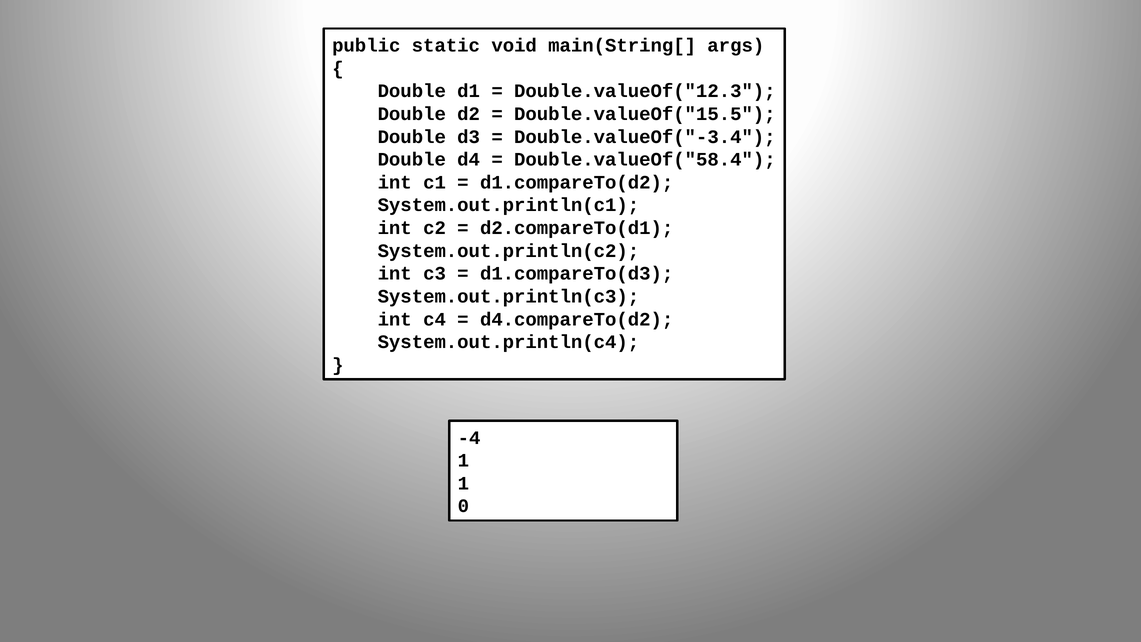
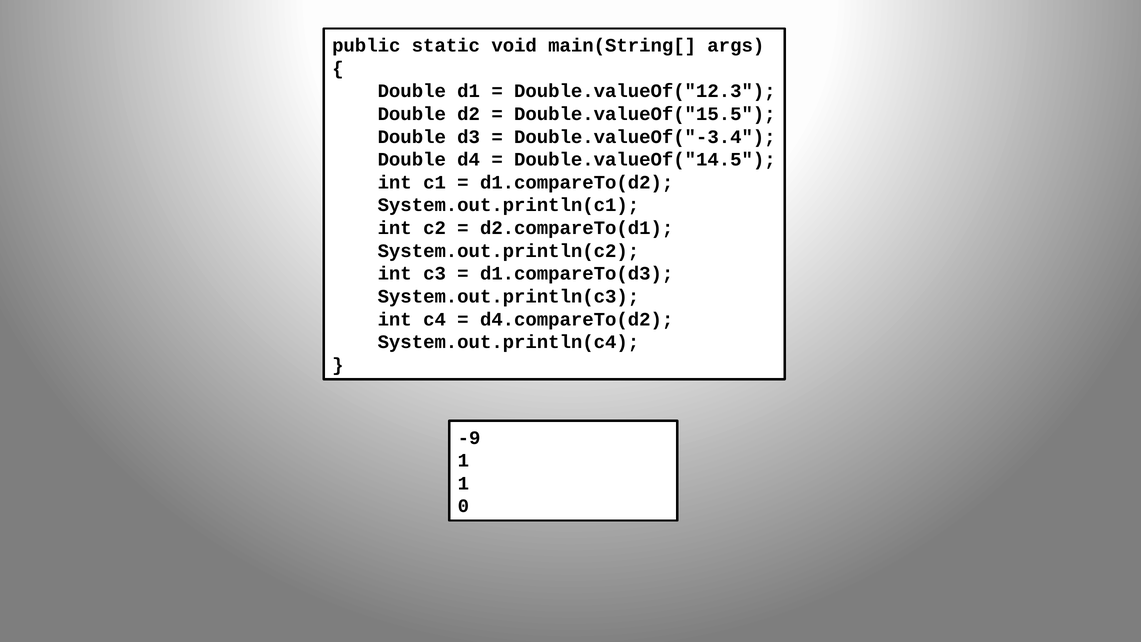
Double.valueOf("58.4: Double.valueOf("58.4 -> Double.valueOf("14.5 (645, 160)
-4: -4 -> -9 (469, 438)
